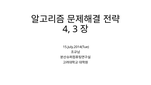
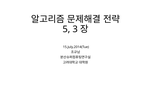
4: 4 -> 5 (66, 29)
